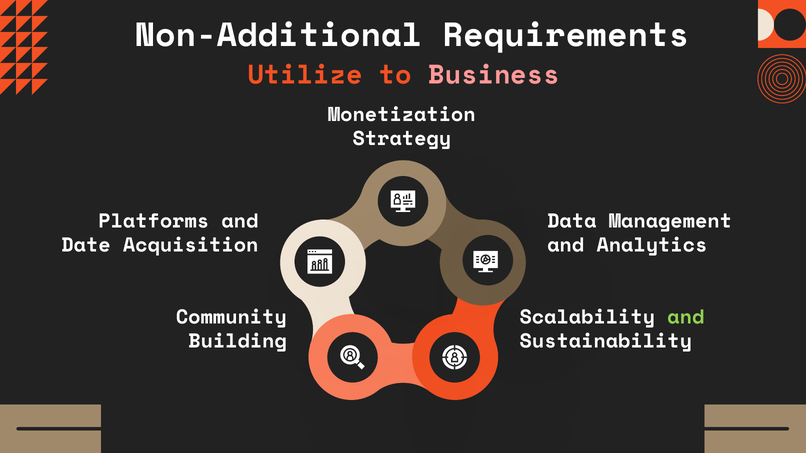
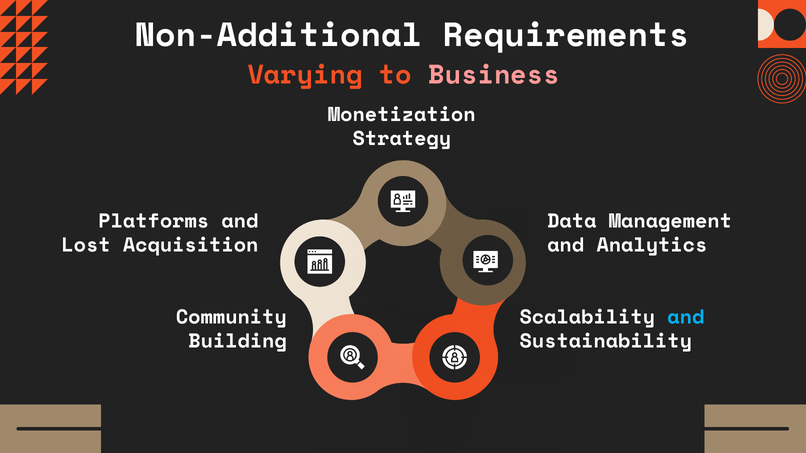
Utilize: Utilize -> Varying (305, 75)
Date: Date -> Lost (86, 245)
and colour: light green -> light blue (686, 317)
